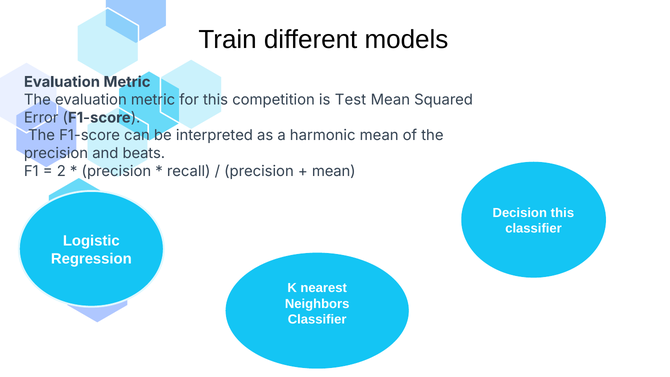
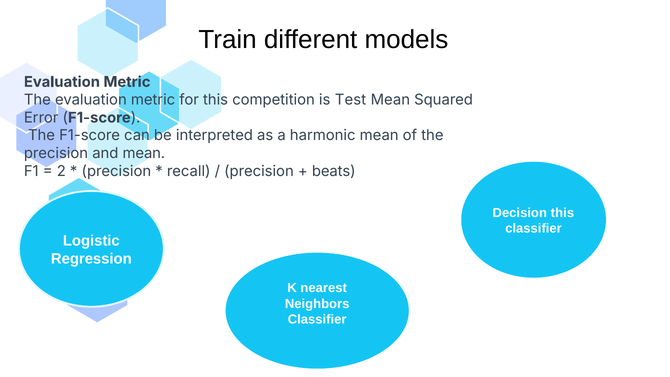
and beats: beats -> mean (144, 153)
mean: mean -> beats (334, 171)
